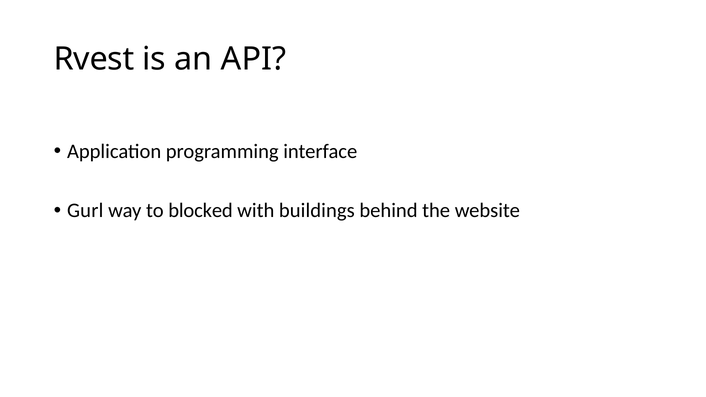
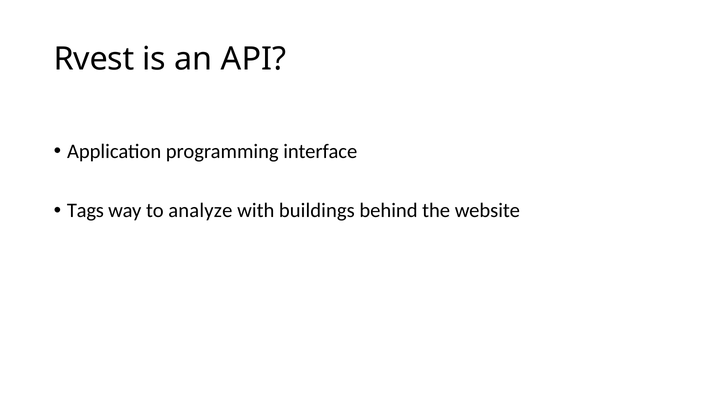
Gurl: Gurl -> Tags (85, 211)
blocked: blocked -> analyze (200, 211)
